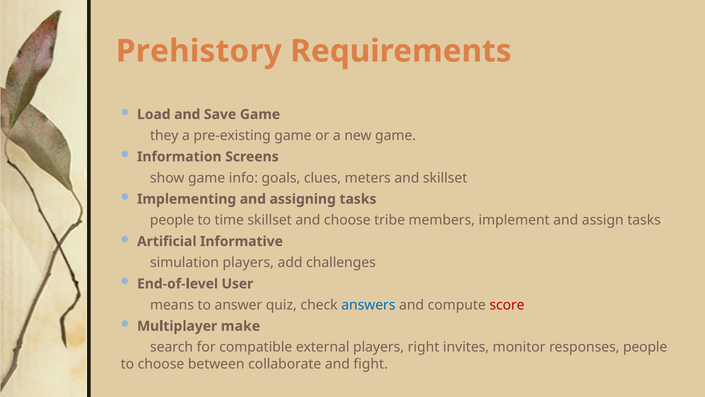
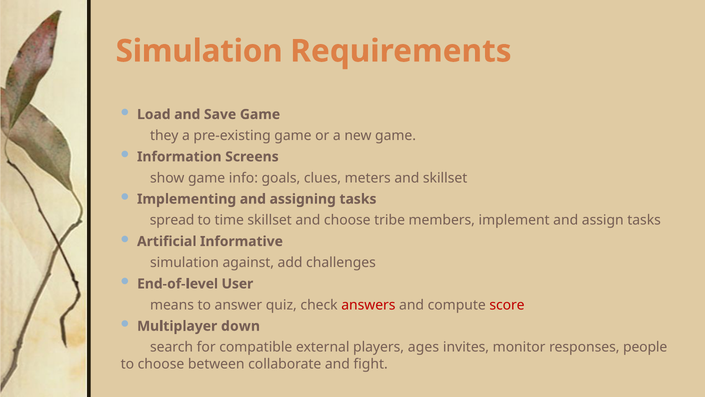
Prehistory: Prehistory -> Simulation (199, 51)
people: people -> spread (172, 220)
simulation players: players -> against (248, 262)
answers colour: blue -> red (368, 305)
make: make -> down (240, 326)
right: right -> ages (423, 347)
